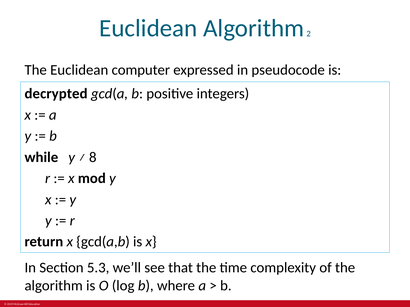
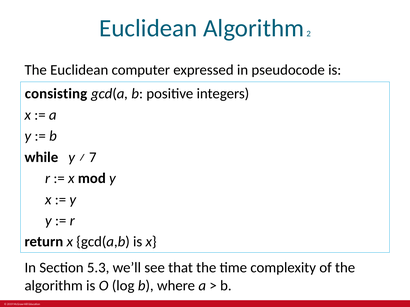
decrypted: decrypted -> consisting (56, 94)
8: 8 -> 7 (93, 157)
